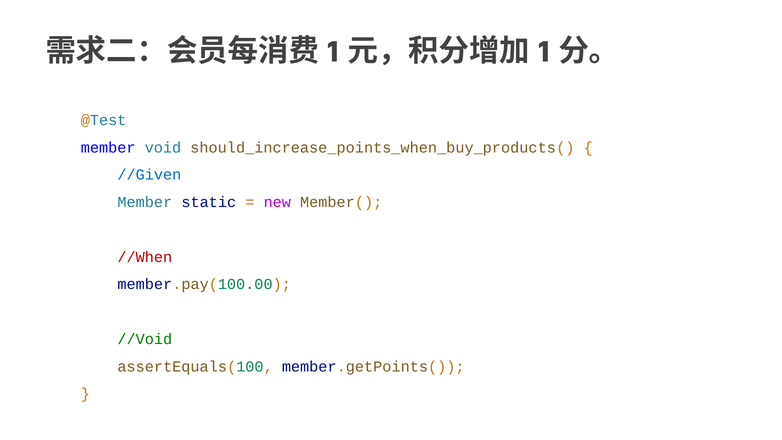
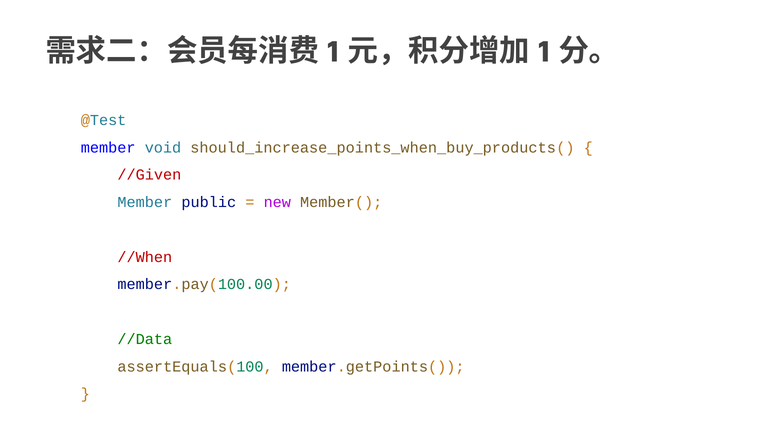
//Given colour: blue -> red (149, 175)
static: static -> public (209, 202)
//Void: //Void -> //Data (145, 339)
